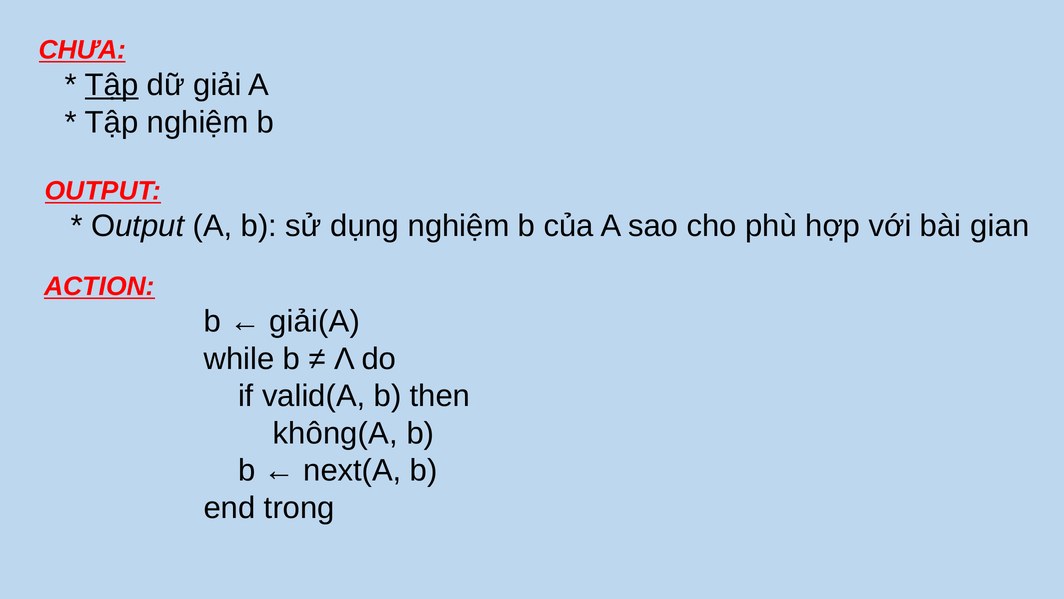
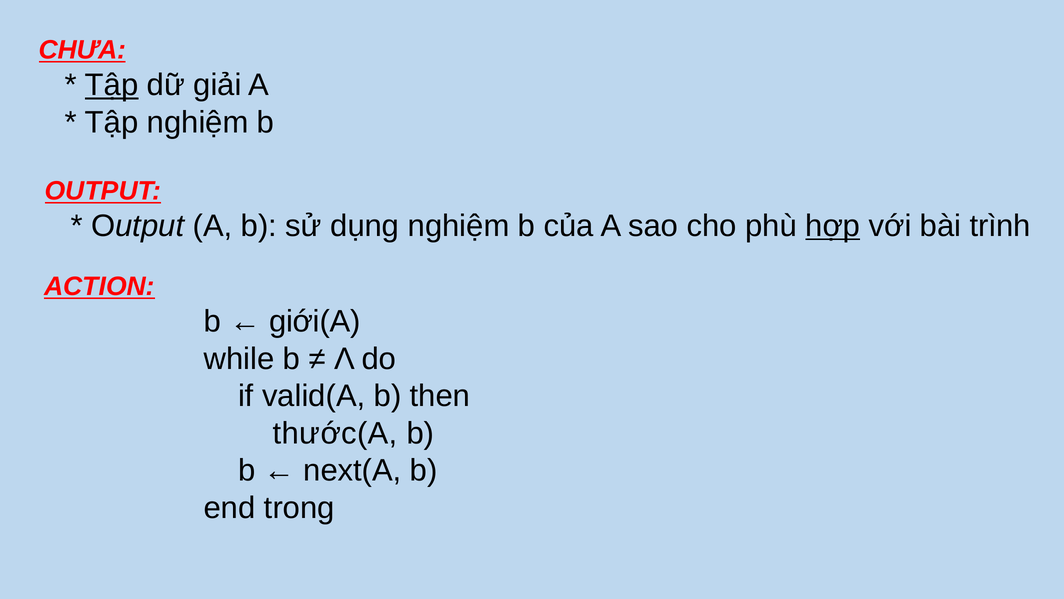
hợp underline: none -> present (833, 226)
gian: gian -> trình (1000, 226)
giải(A: giải(A -> giới(A (315, 321)
không(A: không(A -> thước(A (335, 433)
